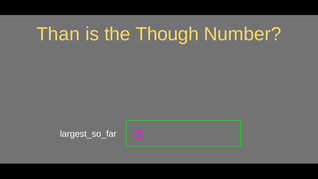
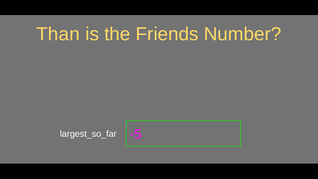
Though: Though -> Friends (167, 34)
-3: -3 -> -5 (136, 134)
